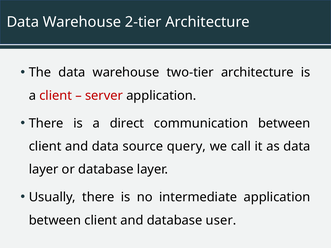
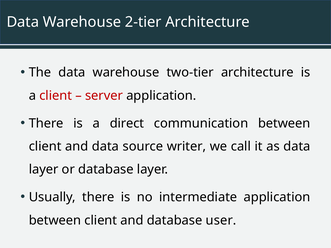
query: query -> writer (186, 147)
